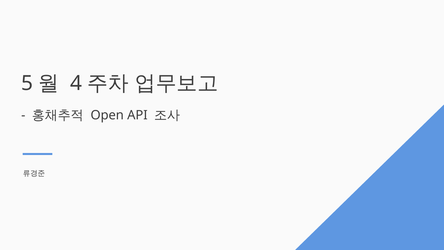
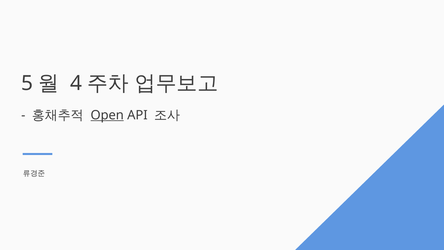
Open underline: none -> present (107, 115)
